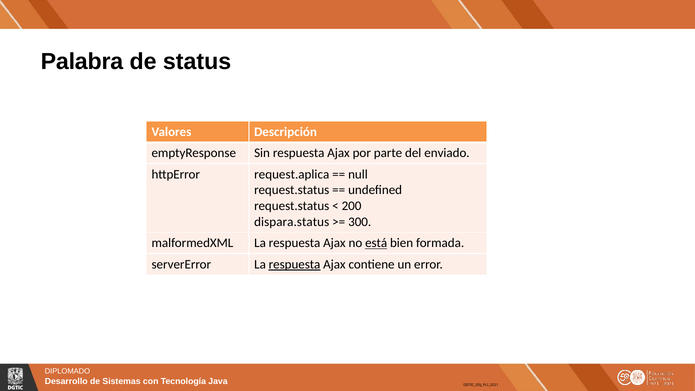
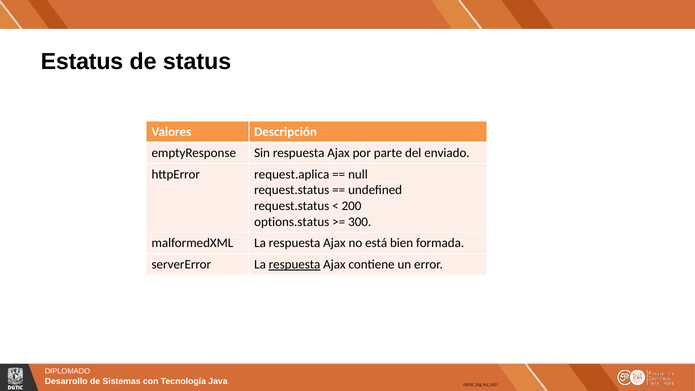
Palabra: Palabra -> Estatus (82, 62)
dispara.status: dispara.status -> options.status (292, 222)
está underline: present -> none (376, 243)
